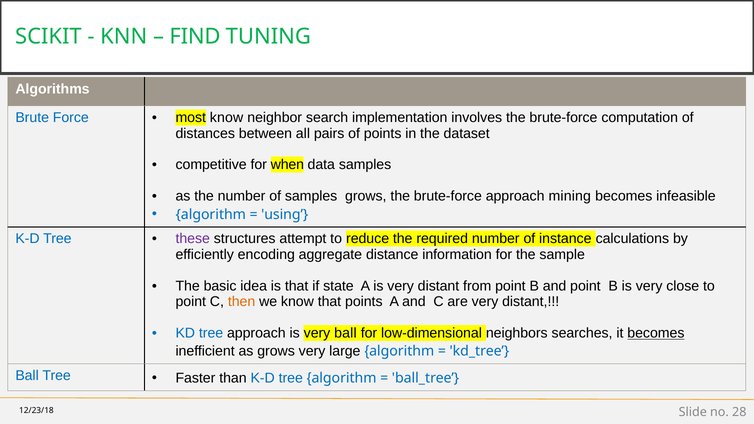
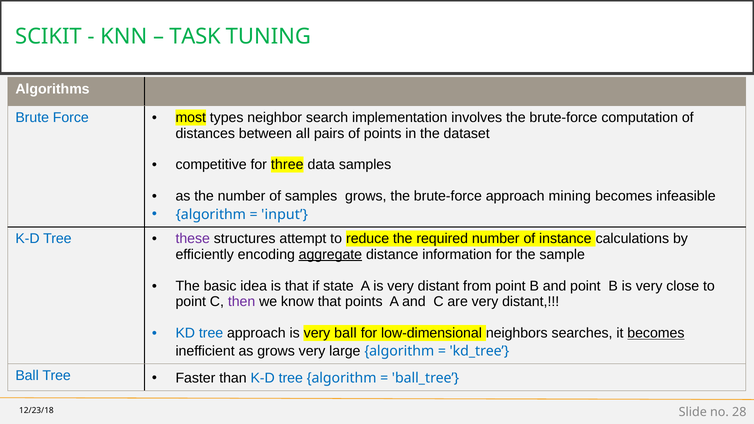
FIND: FIND -> TASK (195, 37)
most know: know -> types (227, 118)
when: when -> three (287, 165)
using: using -> input (285, 214)
aggregate underline: none -> present (330, 255)
then colour: orange -> purple (242, 302)
